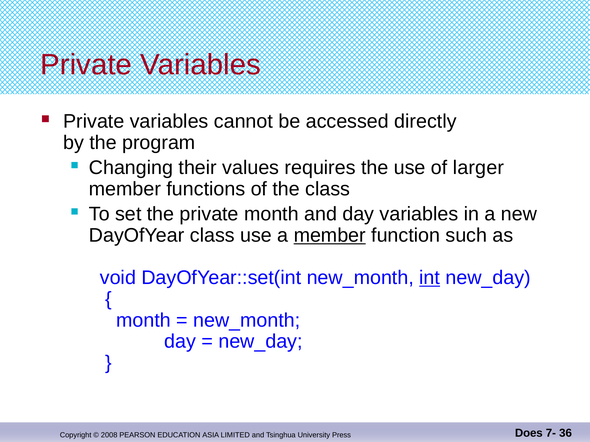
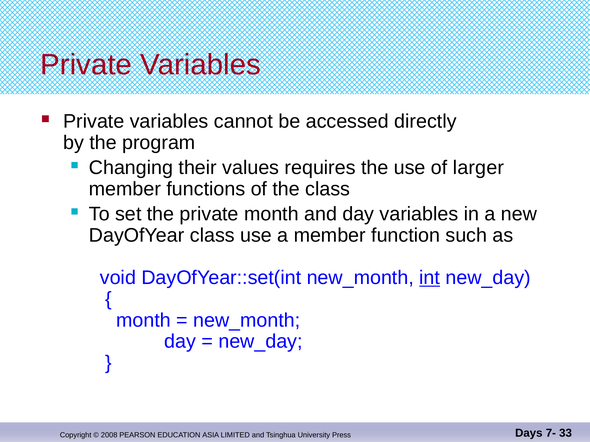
member underline: present -> none (330, 236)
Does: Does -> Days (529, 433)
36: 36 -> 33 (566, 433)
